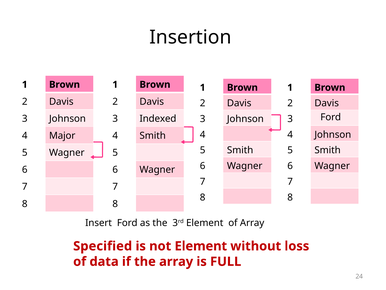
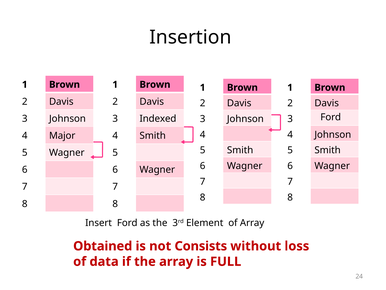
Specified: Specified -> Obtained (103, 246)
not Element: Element -> Consists (201, 246)
